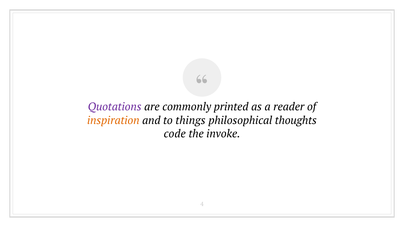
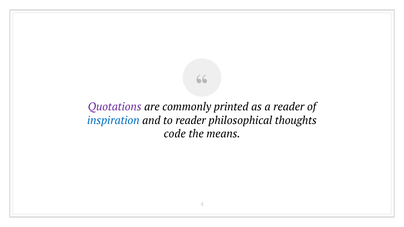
inspiration colour: orange -> blue (113, 121)
to things: things -> reader (191, 121)
invoke: invoke -> means (223, 134)
